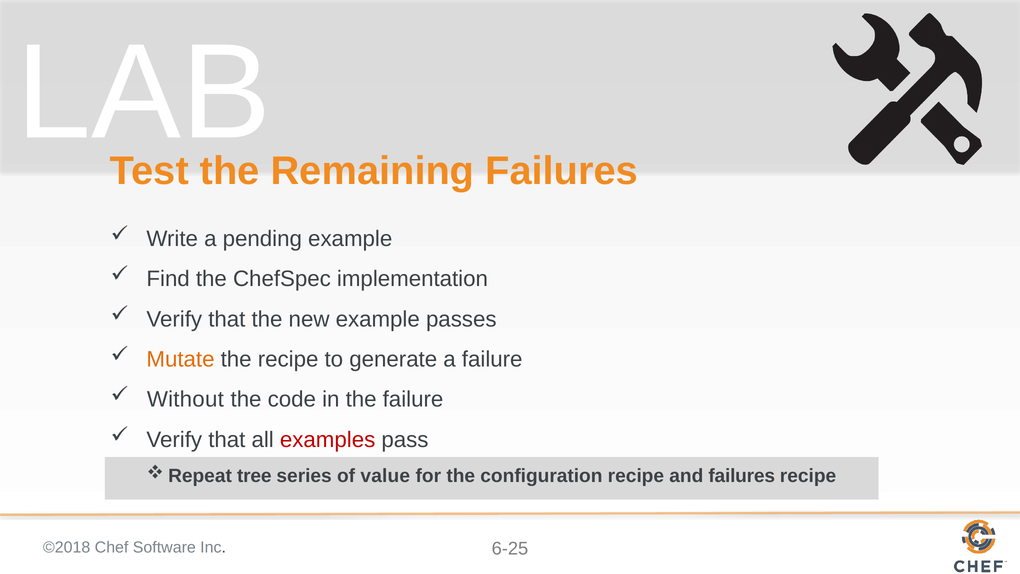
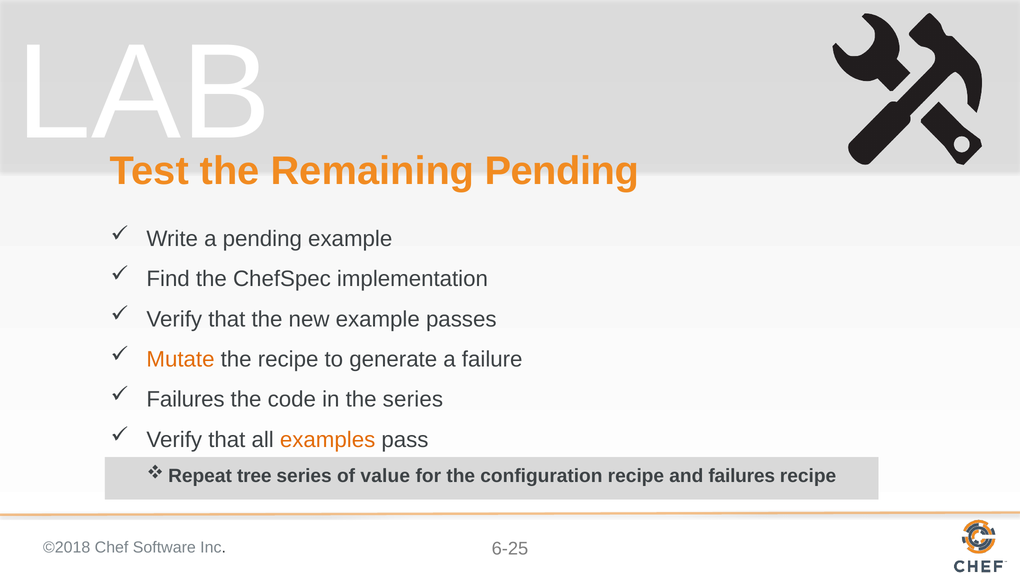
Remaining Failures: Failures -> Pending (562, 171)
Without: Without -> Failures (186, 399)
the failure: failure -> series (413, 399)
examples colour: red -> orange (328, 440)
